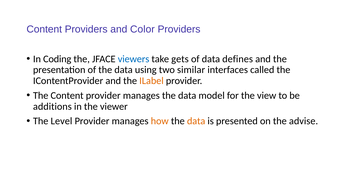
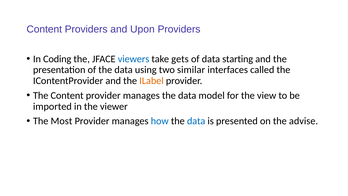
Color: Color -> Upon (142, 29)
defines: defines -> starting (238, 59)
additions: additions -> imported (52, 106)
Level: Level -> Most (61, 121)
how colour: orange -> blue (160, 121)
data colour: orange -> blue (196, 121)
